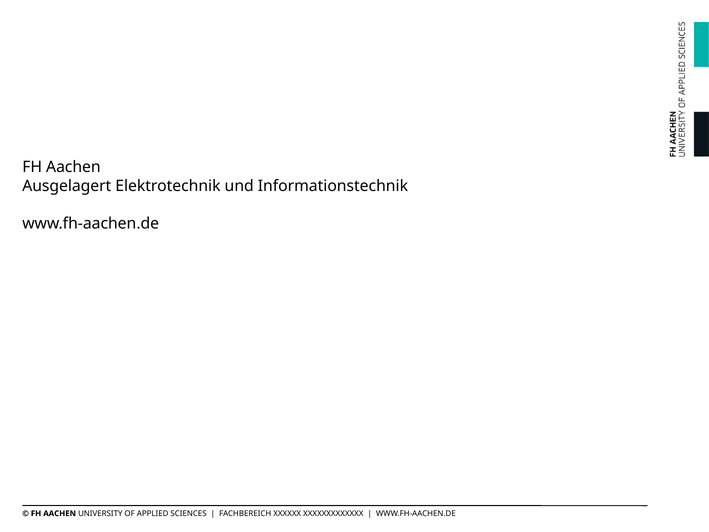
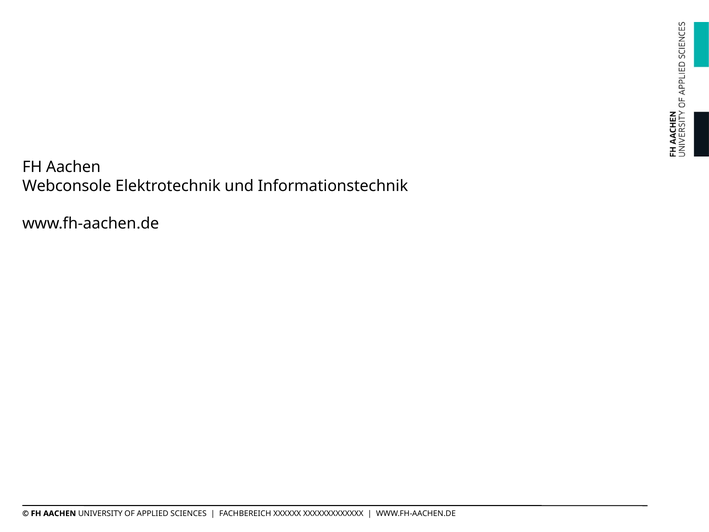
Ausgelagert: Ausgelagert -> Webconsole (67, 186)
